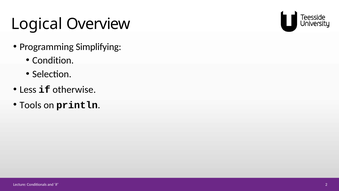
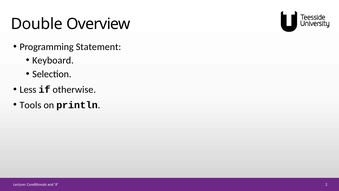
Logical: Logical -> Double (37, 24)
Simplifying: Simplifying -> Statement (98, 47)
Condition: Condition -> Keyboard (53, 60)
